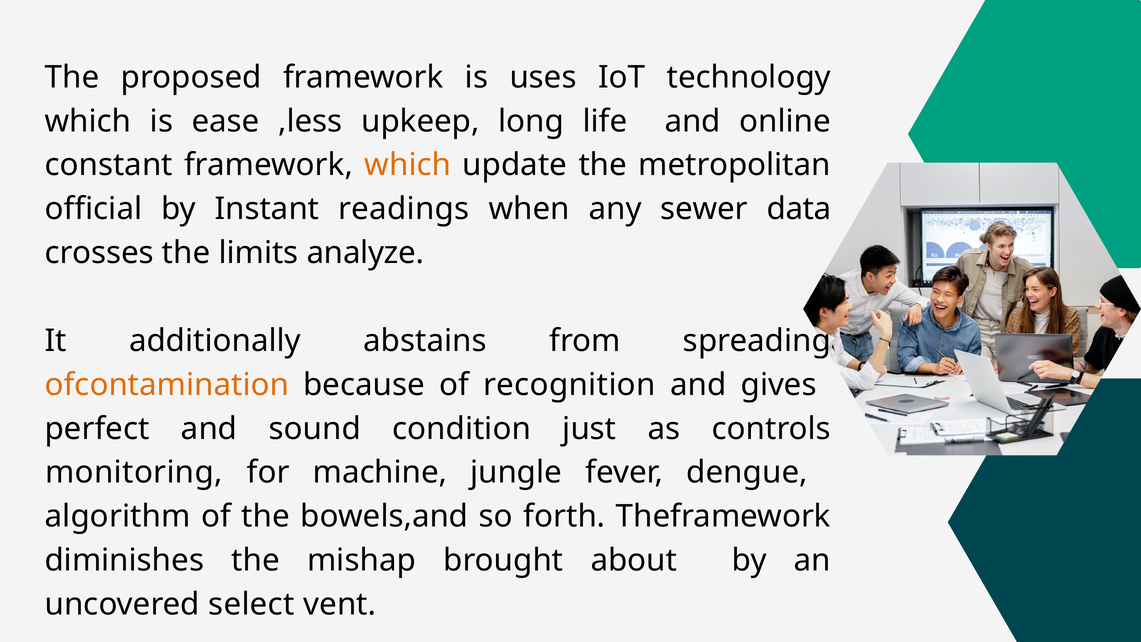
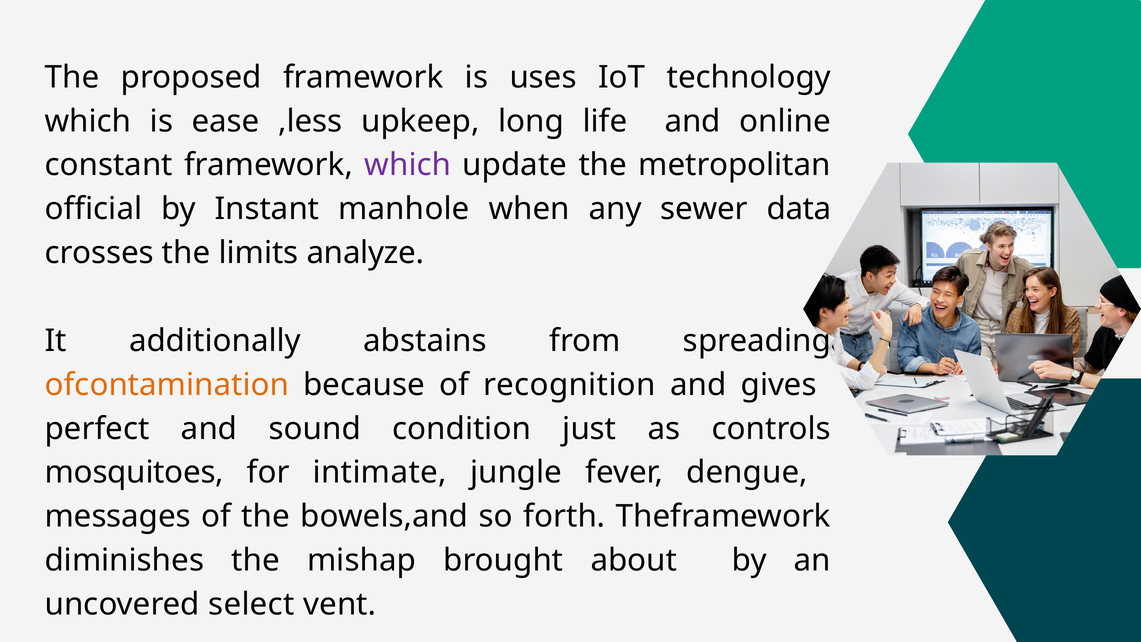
which colour: orange -> purple (408, 165)
readings: readings -> manhole (404, 209)
monitoring: monitoring -> mosquitoes (134, 472)
machine: machine -> intimate (380, 472)
algorithm: algorithm -> messages (118, 516)
